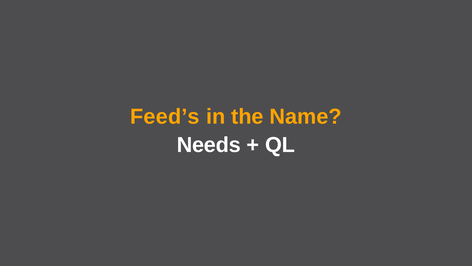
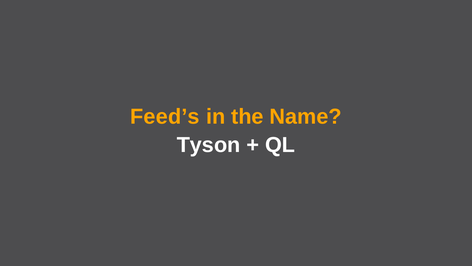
Needs: Needs -> Tyson (209, 145)
